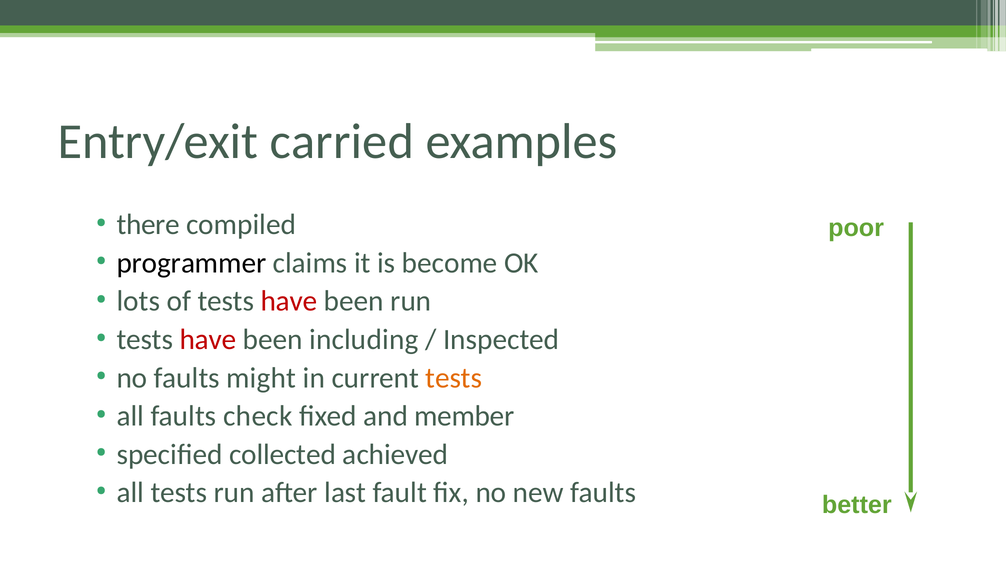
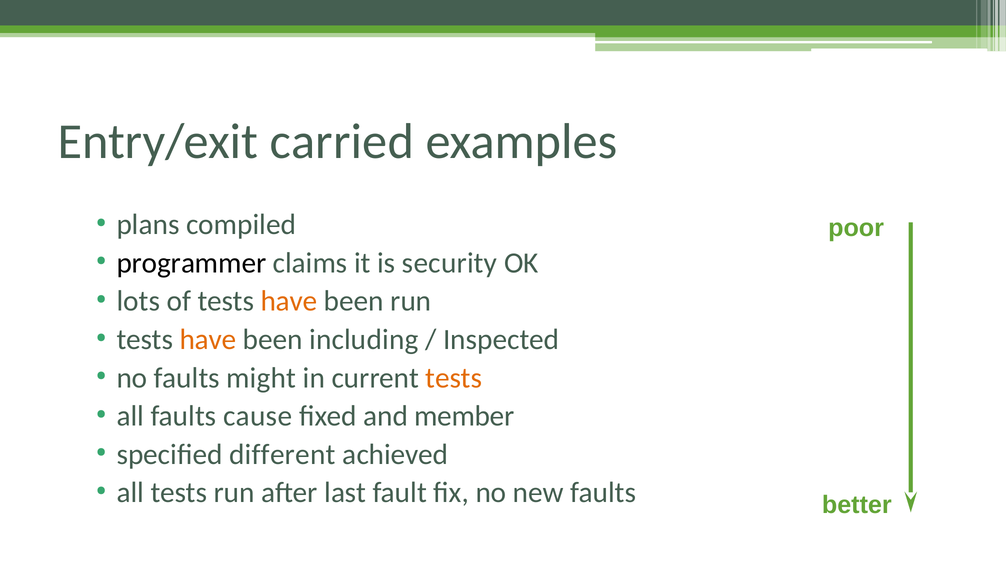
there: there -> plans (148, 225)
become: become -> security (450, 263)
have colour: red -> orange (289, 301)
have colour: red -> orange (208, 339)
check: check -> cause (258, 416)
collected: collected -> different (282, 454)
